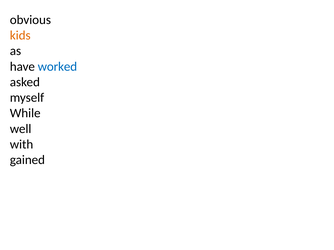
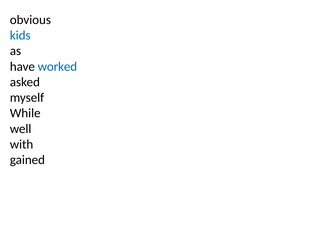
kids colour: orange -> blue (20, 35)
